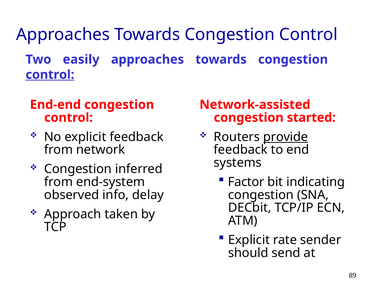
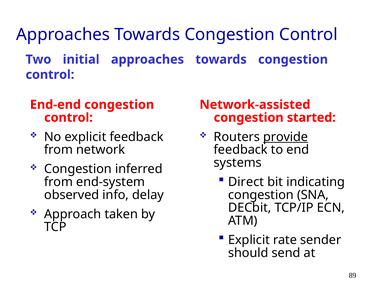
easily: easily -> initial (81, 59)
control underline: present -> none (50, 74)
Factor: Factor -> Direct (246, 181)
